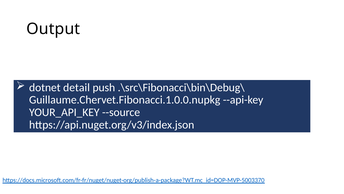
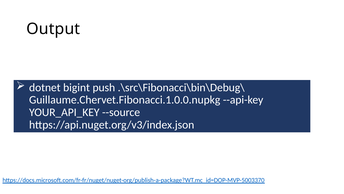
detail: detail -> bigint (77, 87)
